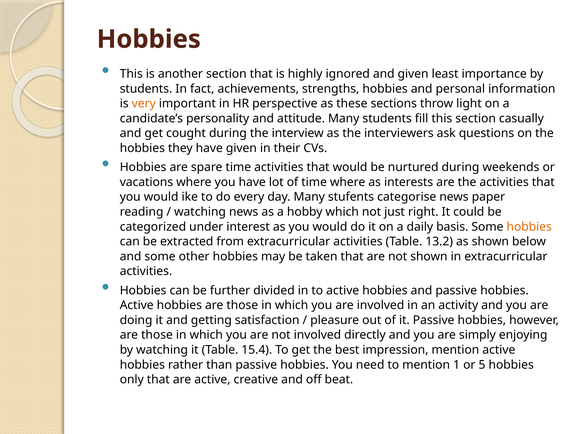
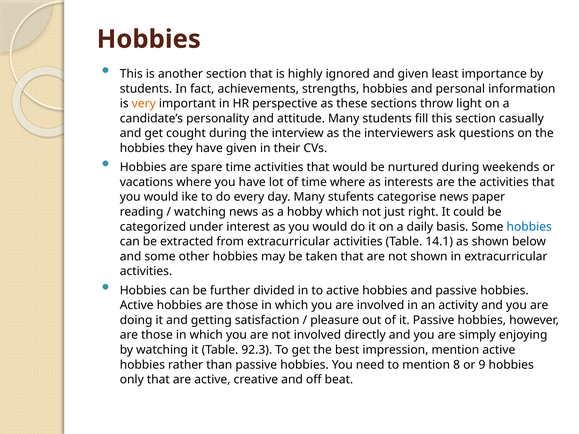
hobbies colour: orange -> blue (529, 227)
13.2: 13.2 -> 14.1 (439, 242)
15.4: 15.4 -> 92.3 (257, 350)
1: 1 -> 8 (457, 365)
5: 5 -> 9 (482, 365)
